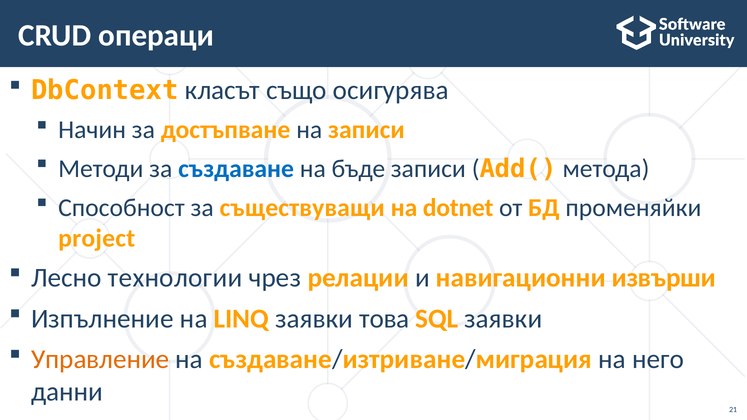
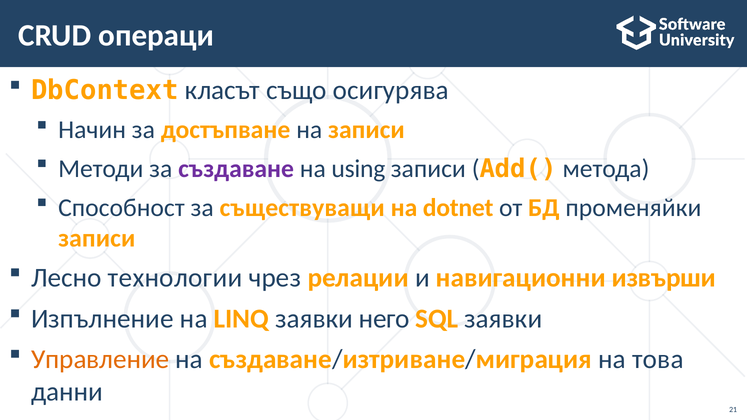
създаване colour: blue -> purple (236, 169)
бъде: бъде -> using (358, 169)
project: project -> записи (97, 238)
това: това -> него (384, 319)
него: него -> това (658, 360)
